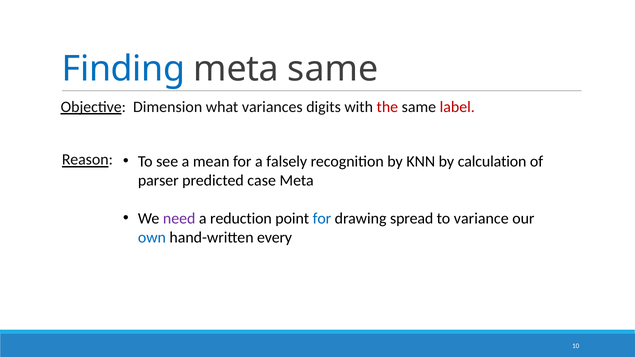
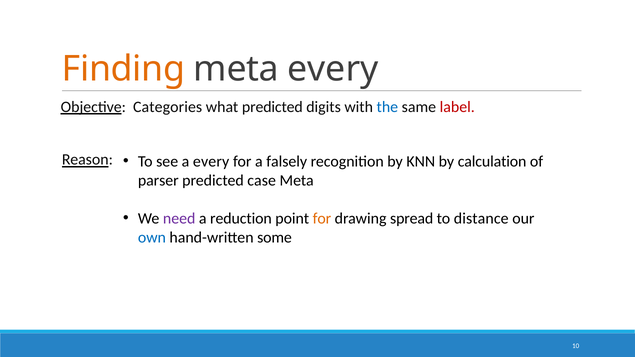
Finding colour: blue -> orange (124, 69)
meta same: same -> every (333, 69)
Dimension: Dimension -> Categories (168, 107)
what variances: variances -> predicted (272, 107)
the colour: red -> blue (387, 107)
a mean: mean -> every (211, 161)
for colour: blue -> orange (322, 219)
variance: variance -> distance (481, 219)
every: every -> some (275, 238)
